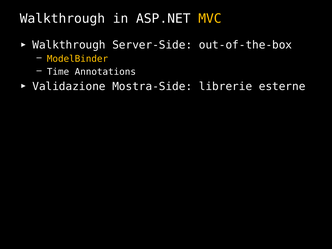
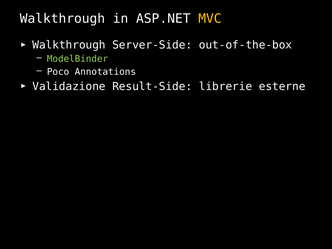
ModelBinder colour: yellow -> light green (77, 59)
Time: Time -> Poco (58, 72)
Mostra-Side: Mostra-Side -> Result-Side (152, 86)
